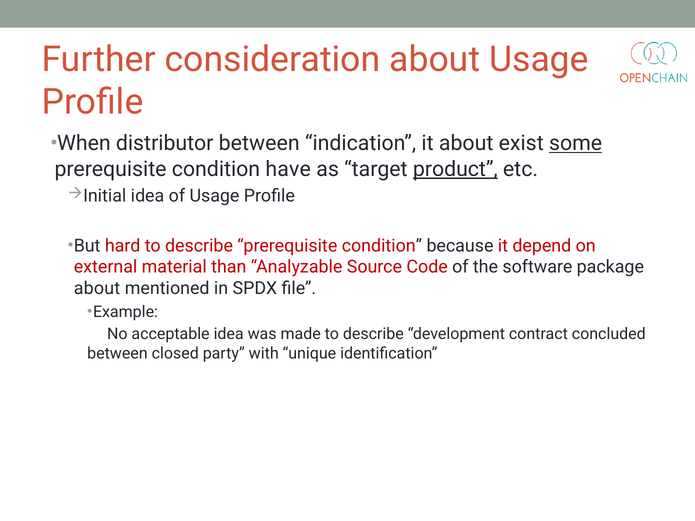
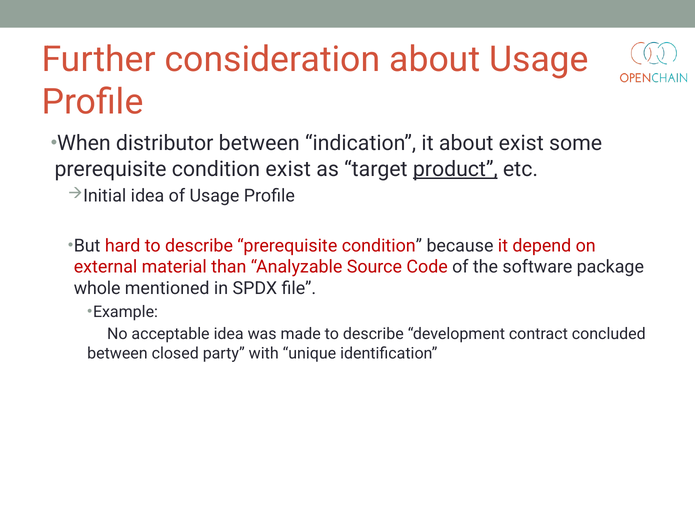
some underline: present -> none (576, 144)
condition have: have -> exist (288, 169)
about: about -> whole (97, 289)
